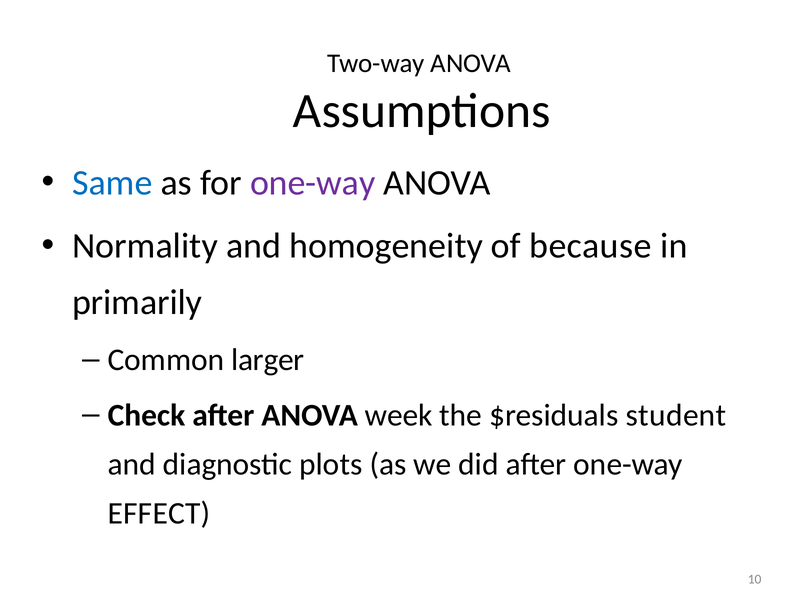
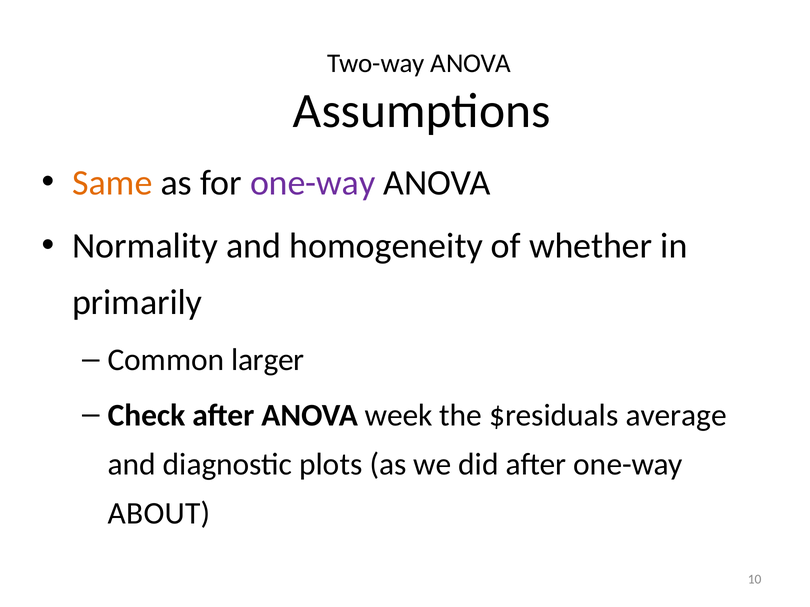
Same colour: blue -> orange (112, 183)
because: because -> whether (591, 246)
student: student -> average (676, 416)
EFFECT: EFFECT -> ABOUT (159, 514)
